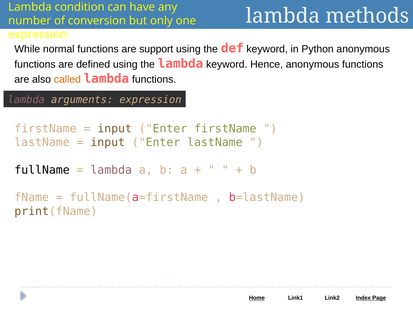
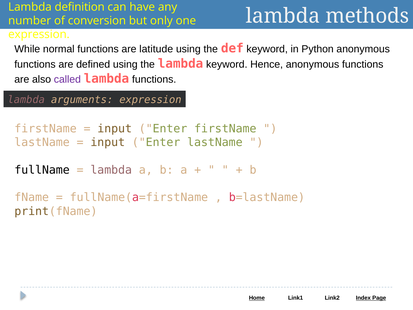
condition: condition -> definition (80, 7)
support: support -> latitude (156, 49)
called colour: orange -> purple (67, 79)
